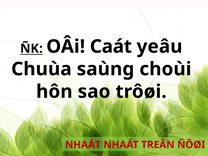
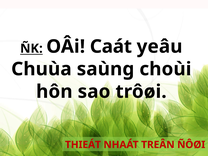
NHAÁT: NHAÁT -> THIEÁT (83, 145)
